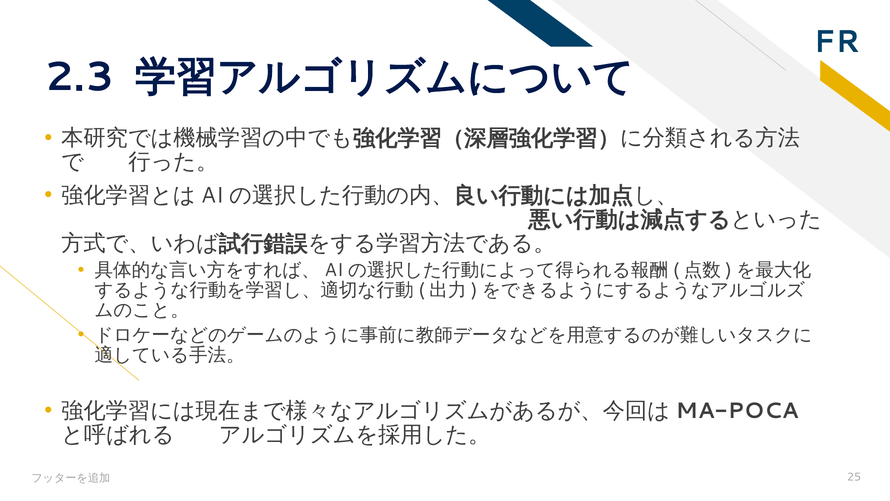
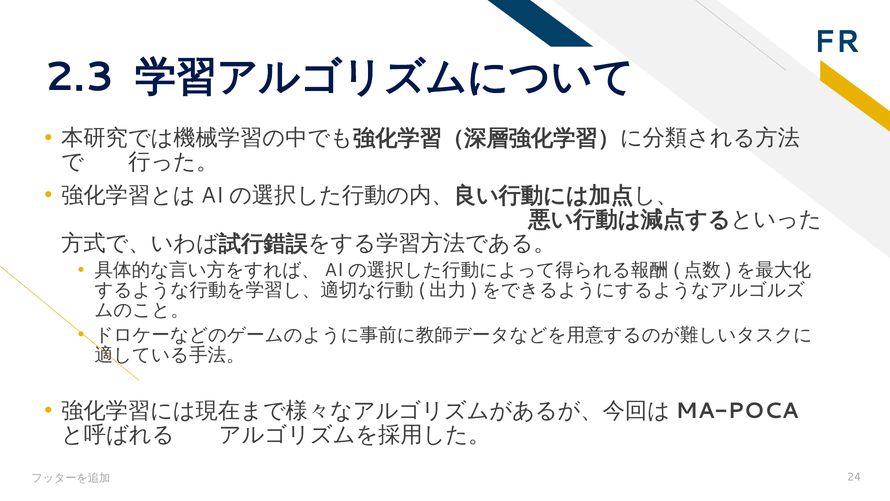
25: 25 -> 24 (854, 477)
